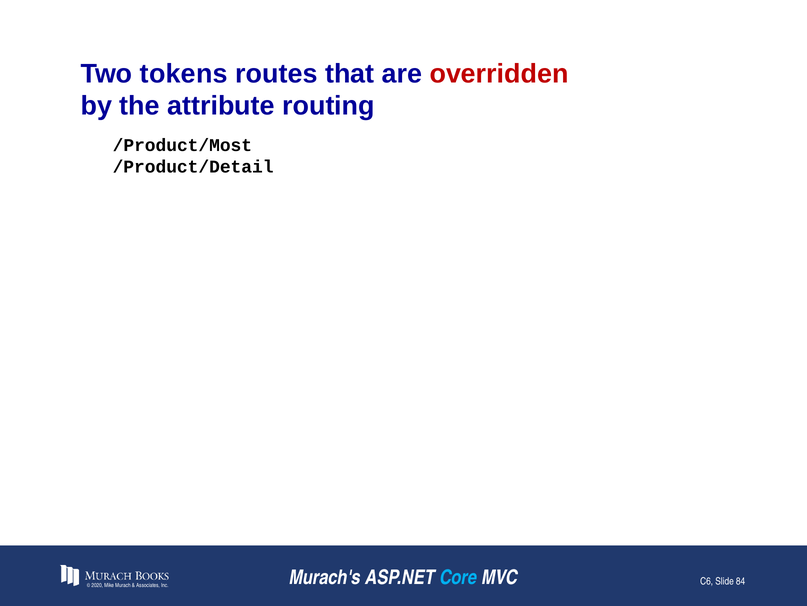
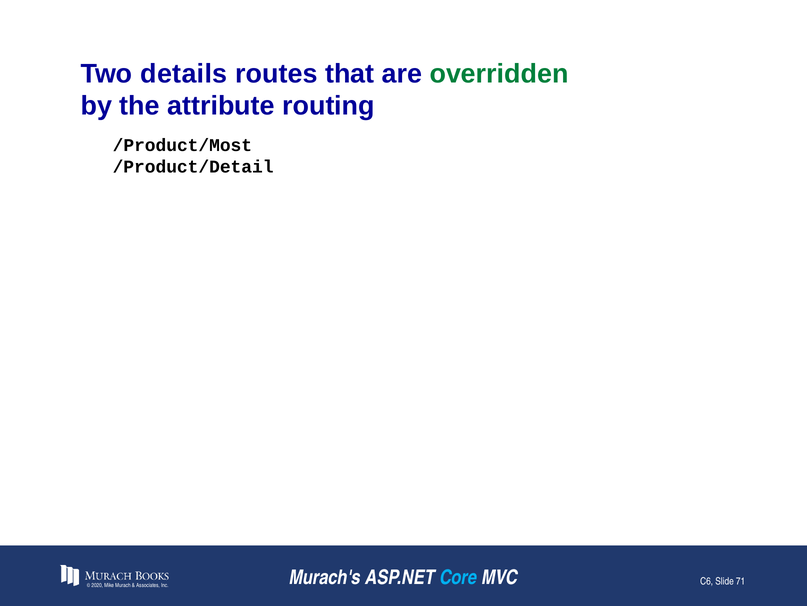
tokens: tokens -> details (184, 74)
overridden colour: red -> green (499, 74)
84: 84 -> 71 (741, 581)
